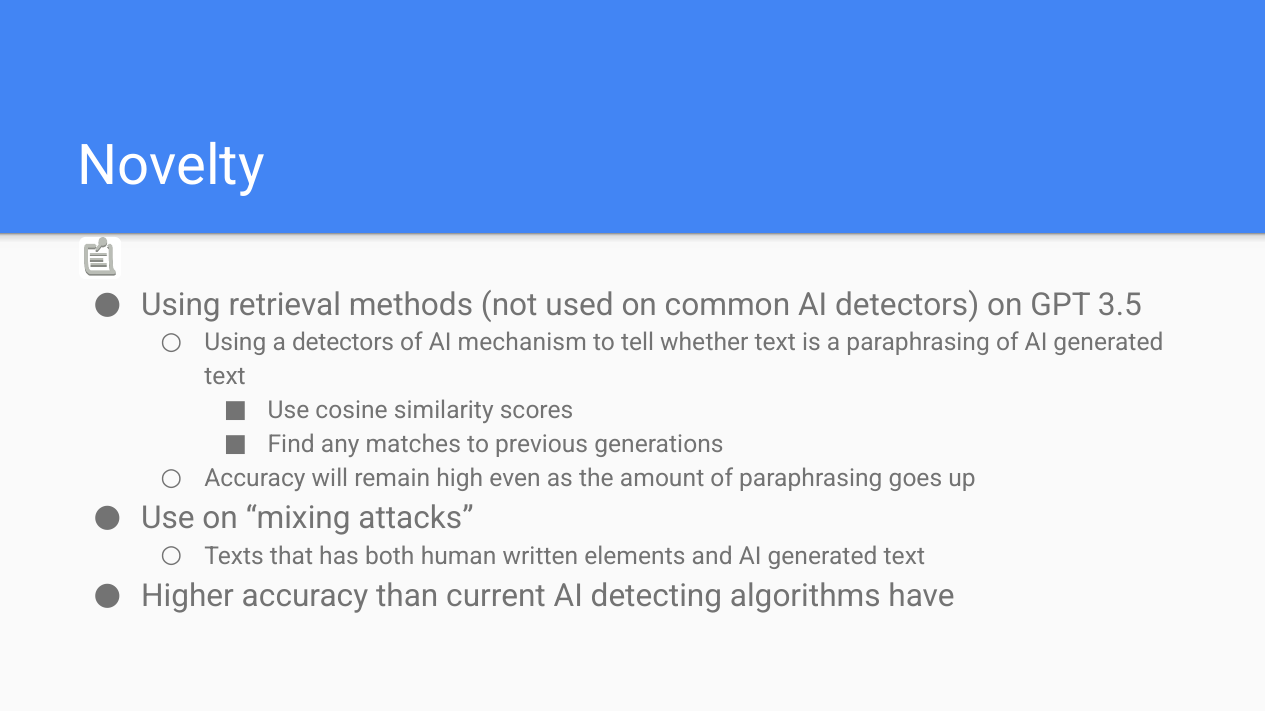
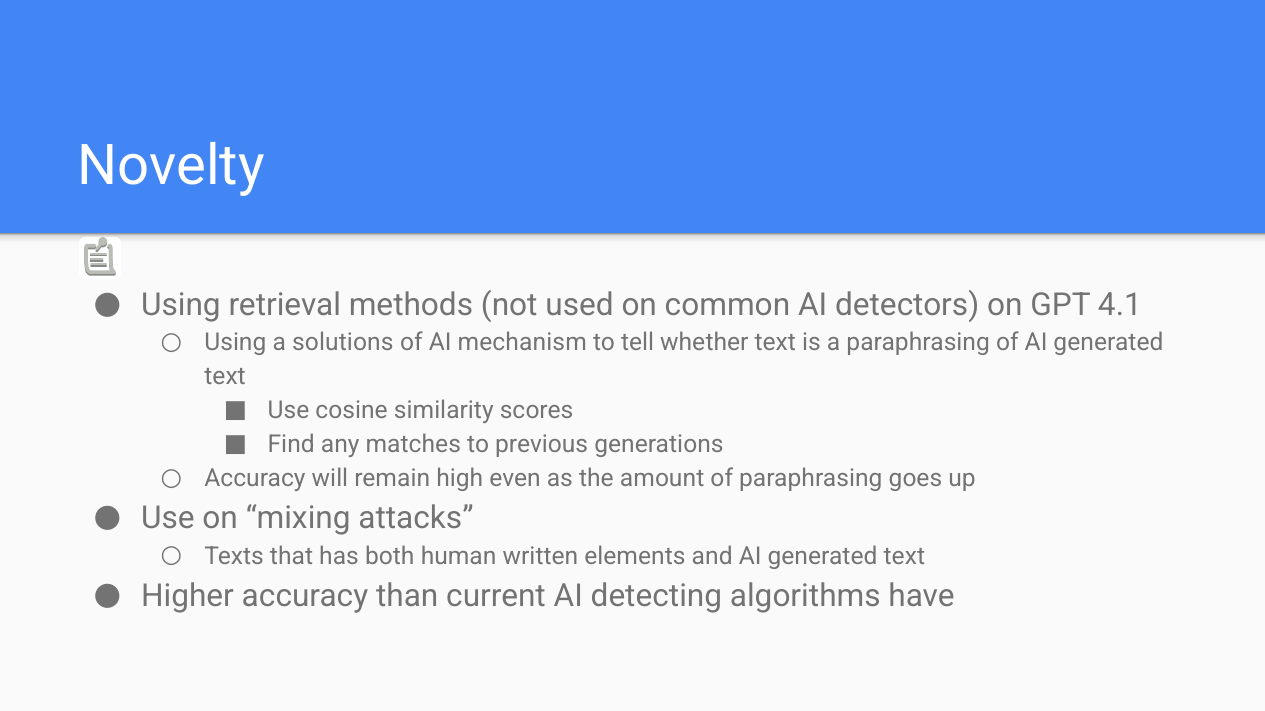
3.5: 3.5 -> 4.1 (1120, 305)
a detectors: detectors -> solutions (343, 343)
